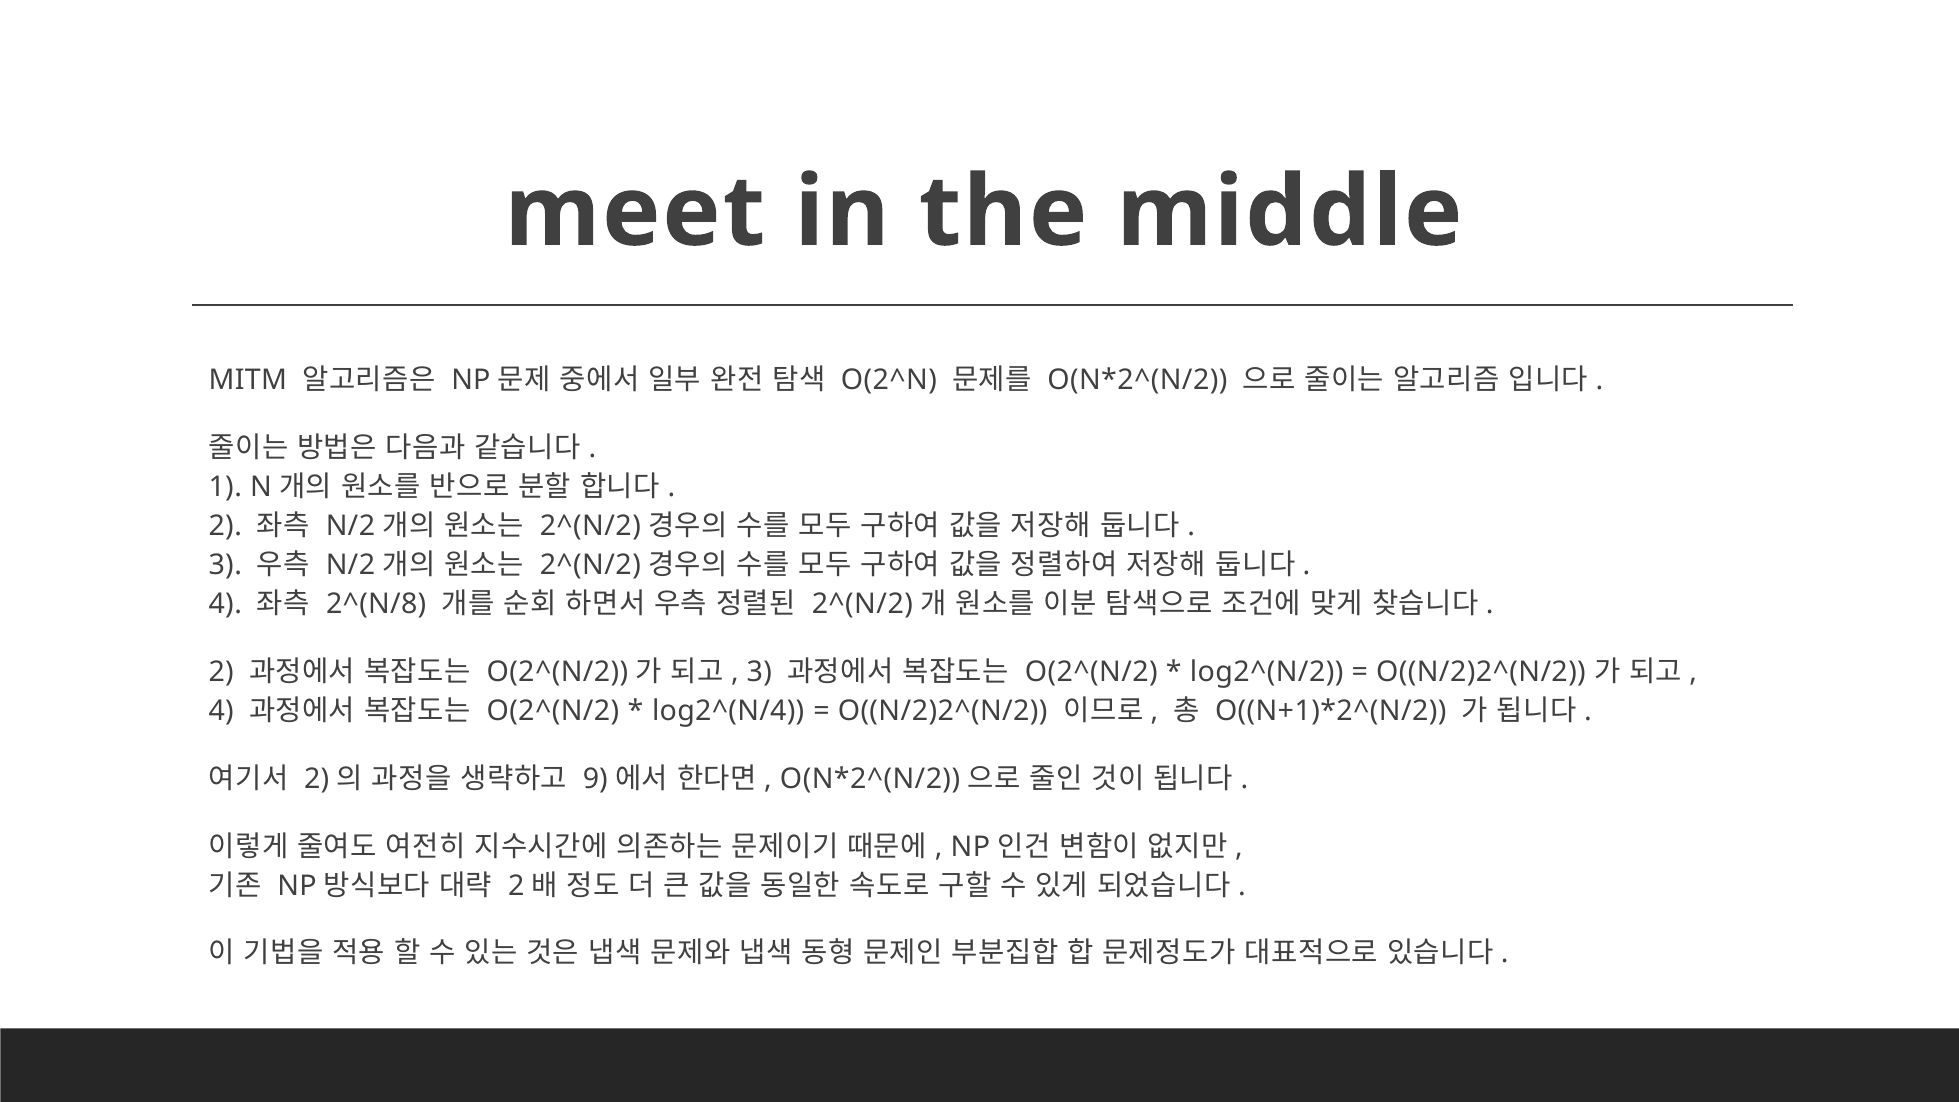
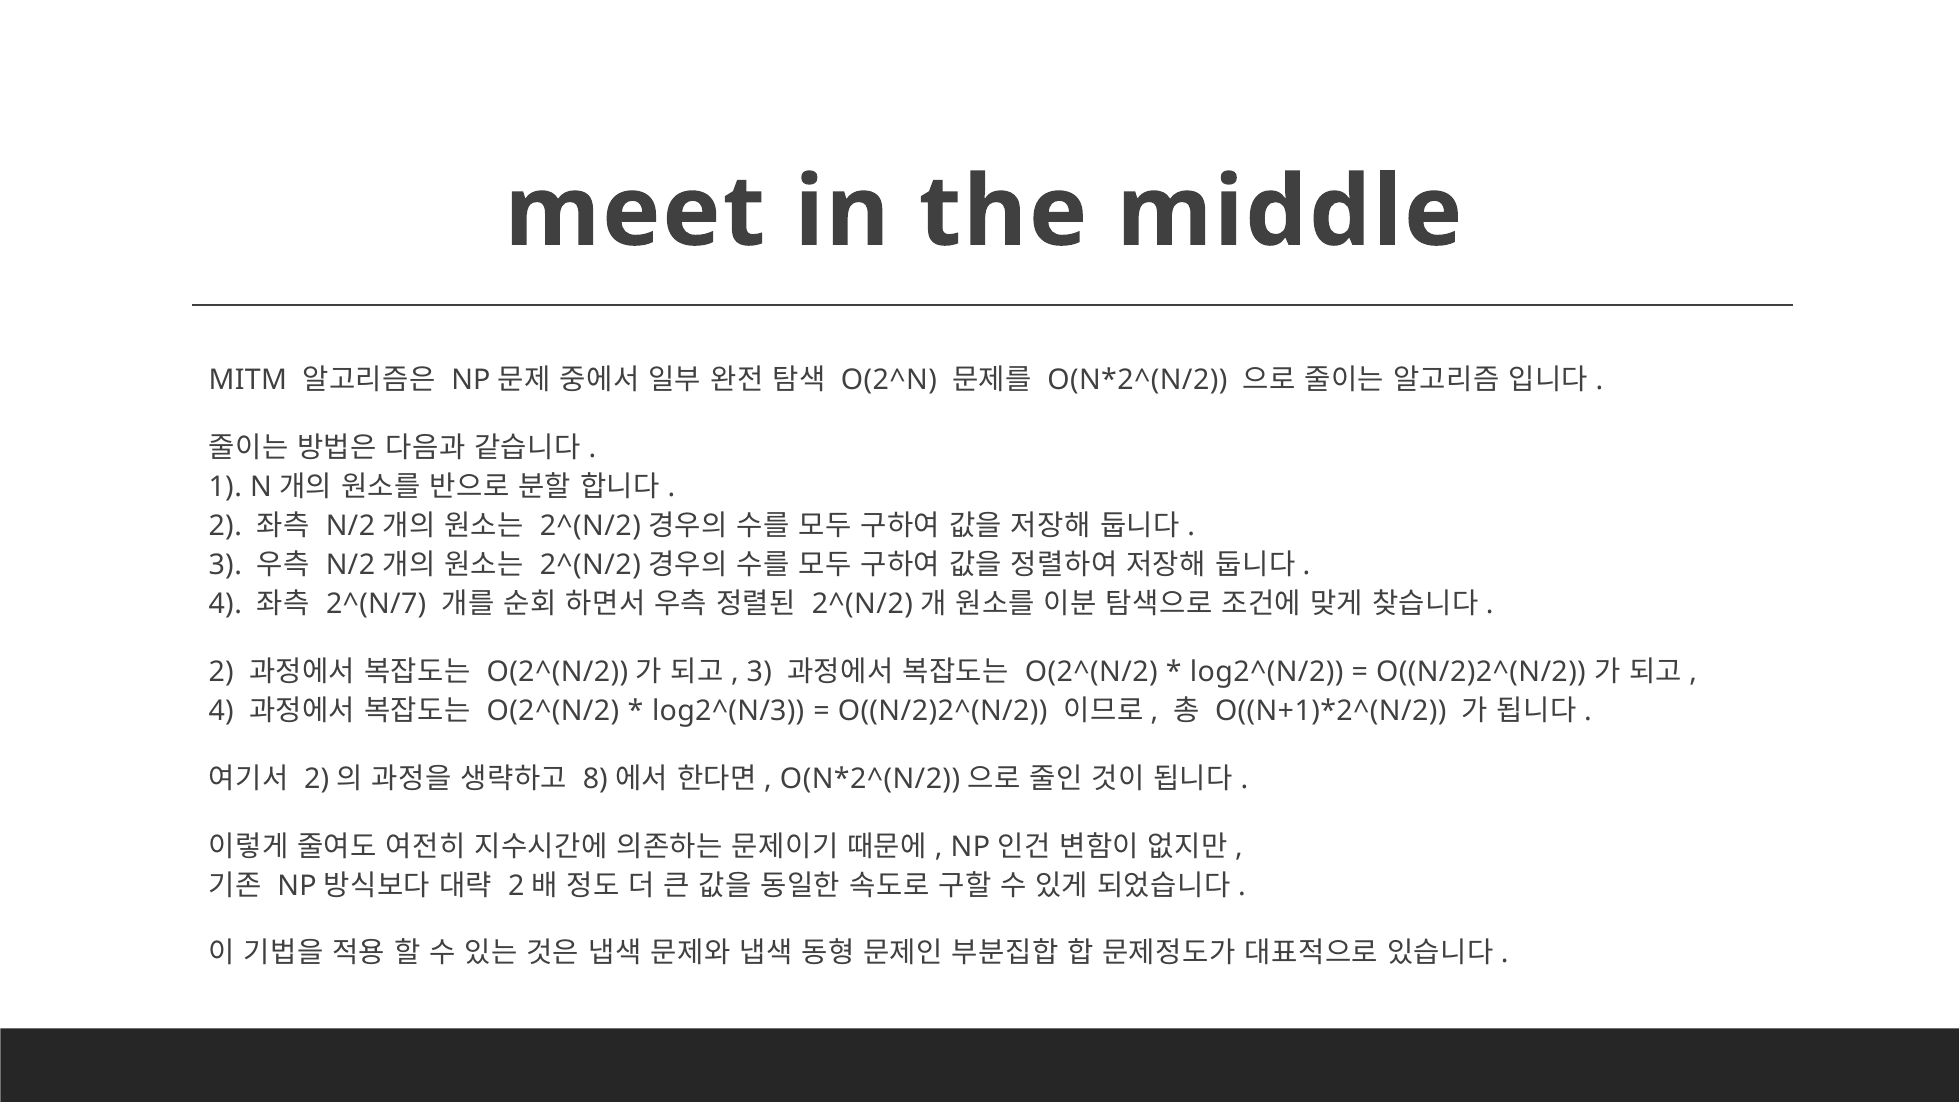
2^(N/8: 2^(N/8 -> 2^(N/7 (376, 604)
log2^(N/4: log2^(N/4 -> log2^(N/3 (728, 711)
9: 9 -> 8 (595, 779)
